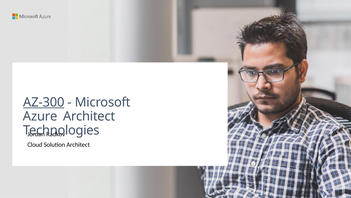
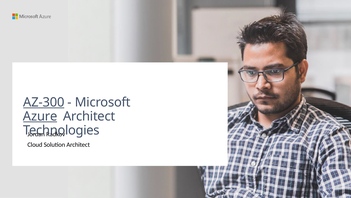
Azure underline: none -> present (40, 116)
